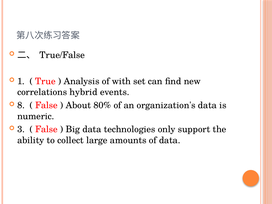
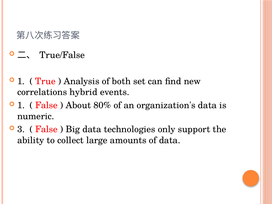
with: with -> both (121, 81)
8: 8 -> 1 (21, 105)
